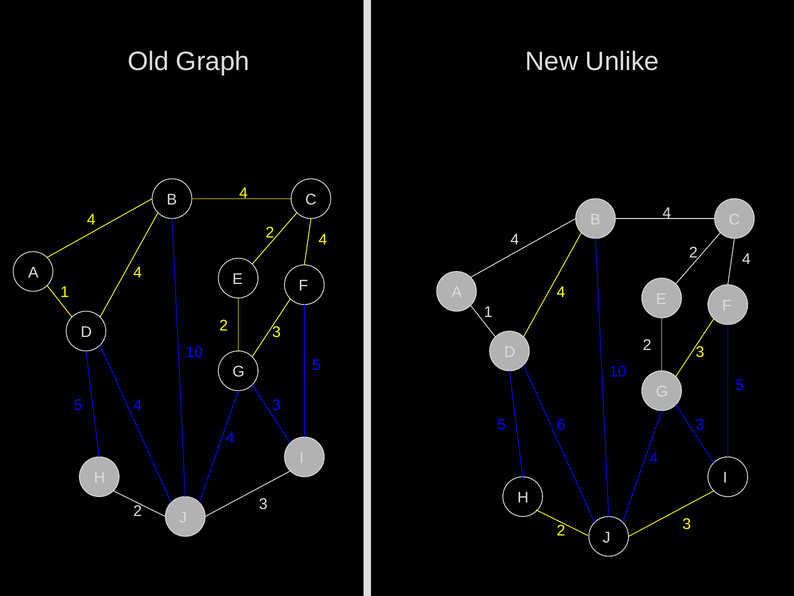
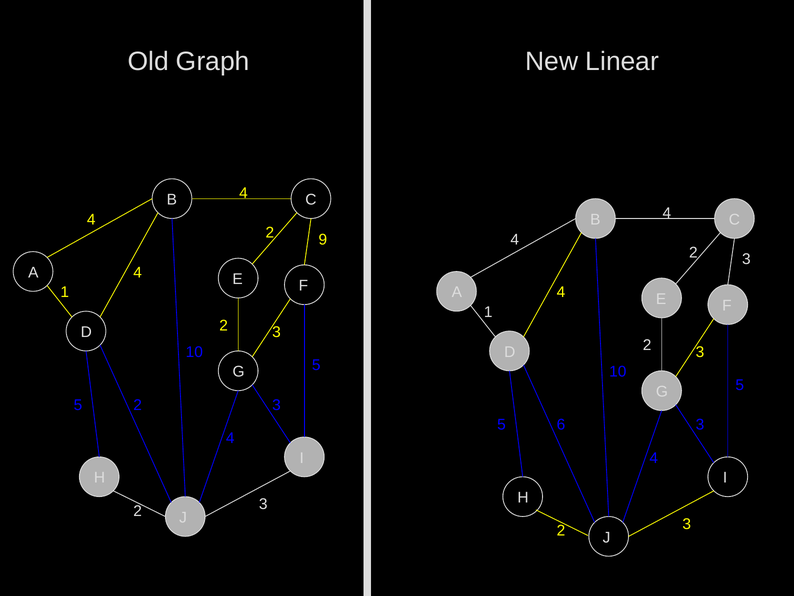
Unlike: Unlike -> Linear (622, 61)
4: 4 -> 9 (323, 239)
4: 4 -> 3 (746, 259)
5 4: 4 -> 2 (138, 405)
